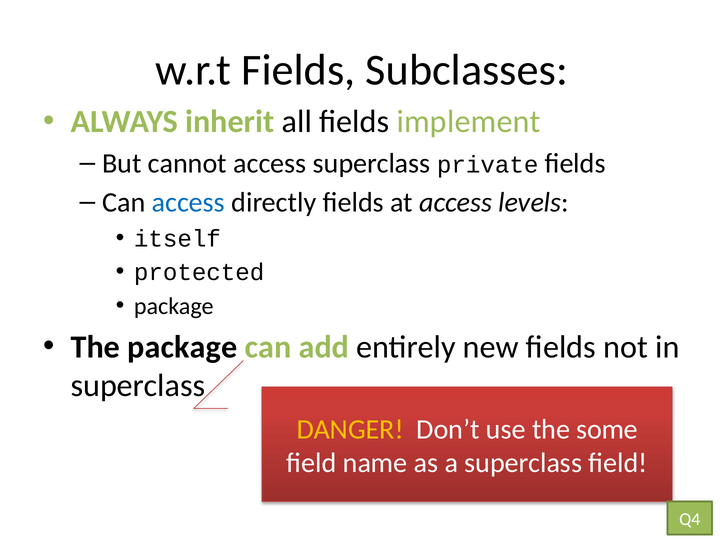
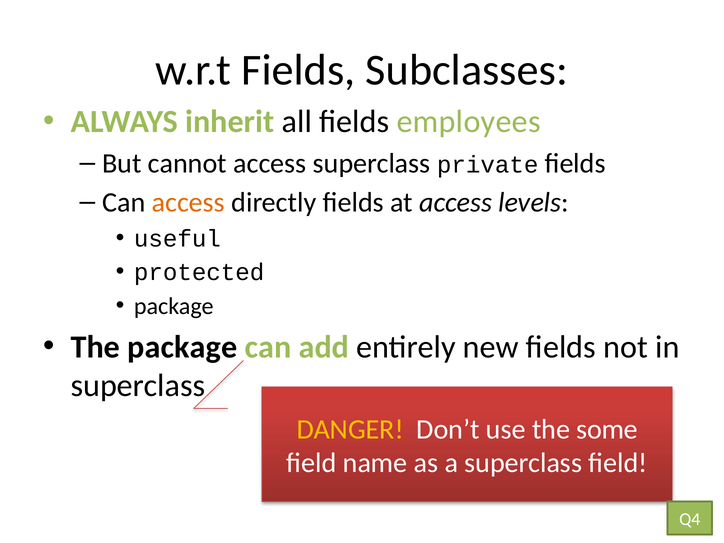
implement: implement -> employees (469, 122)
access colour: blue -> orange (188, 203)
itself: itself -> useful (177, 239)
